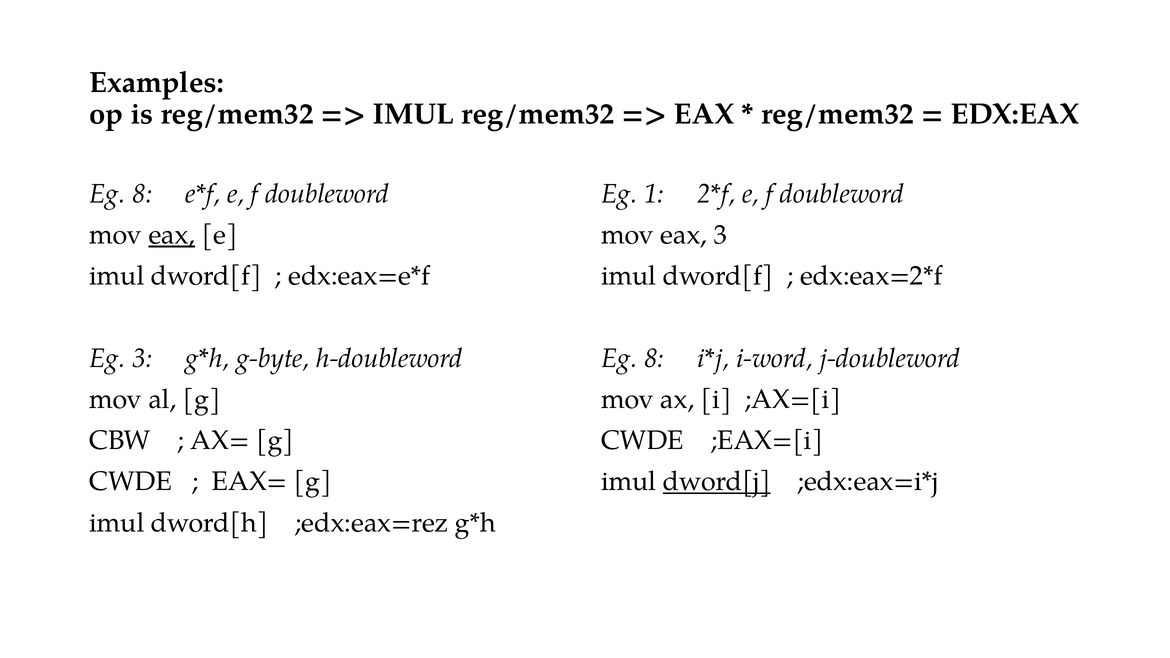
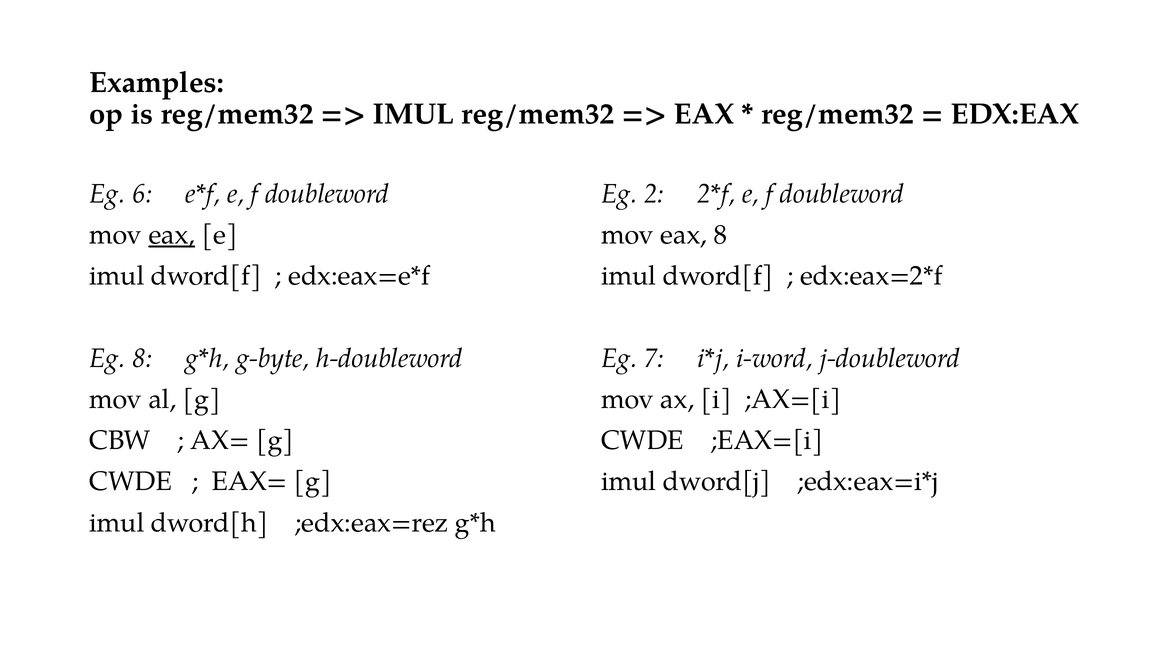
8: 8 -> 6 (142, 194)
1: 1 -> 2 (654, 194)
eax 3: 3 -> 8 (720, 235)
Eg 3: 3 -> 8 (142, 358)
8: 8 -> 7 (654, 358)
dword[j underline: present -> none (717, 482)
